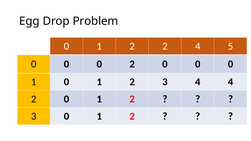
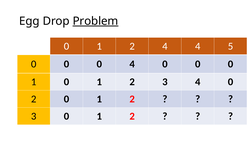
Problem underline: none -> present (95, 21)
2 2: 2 -> 4 (165, 46)
0 2: 2 -> 4 (132, 64)
3 4 4: 4 -> 0 (231, 82)
